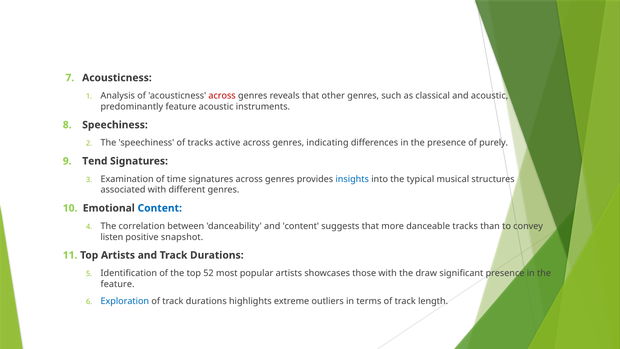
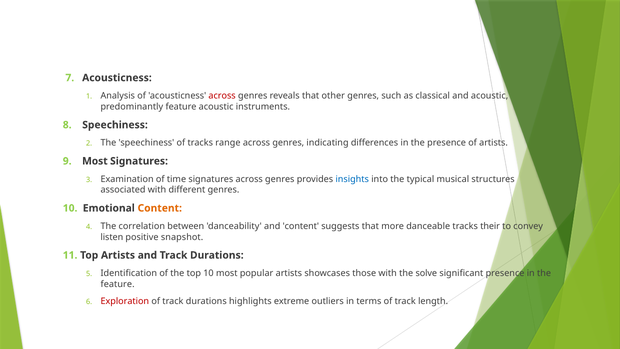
active: active -> range (228, 143)
of purely: purely -> artists (494, 143)
9 Tend: Tend -> Most (95, 161)
Content colour: blue -> orange (160, 208)
than: than -> their (490, 226)
top 52: 52 -> 10 (208, 273)
draw: draw -> solve (426, 273)
Exploration colour: blue -> red (125, 301)
